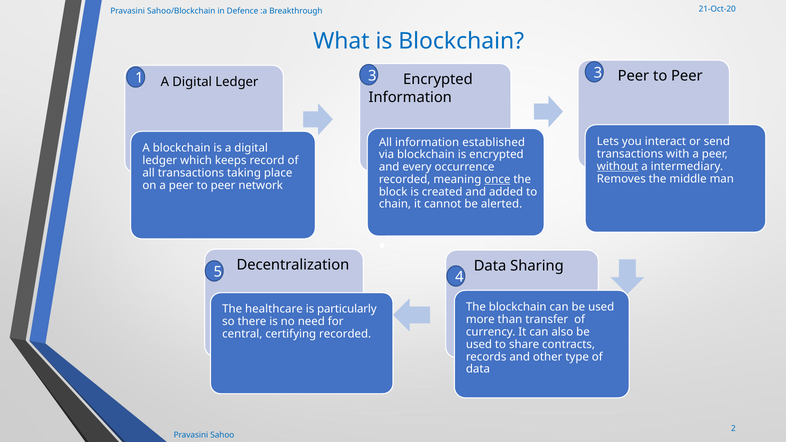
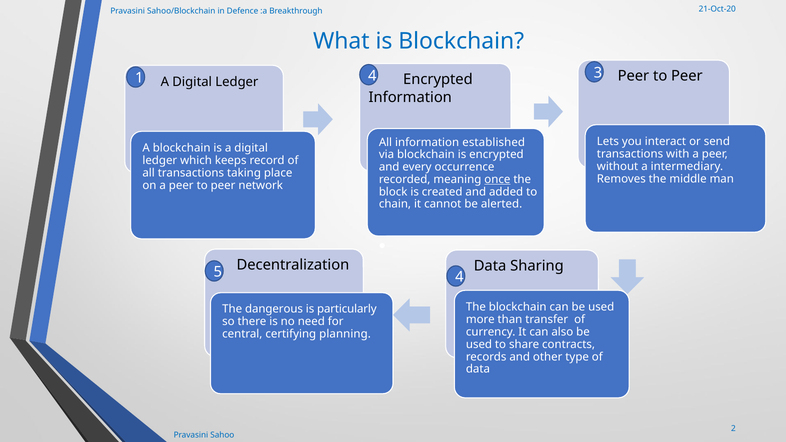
1 3: 3 -> 4 (372, 76)
without underline: present -> none (618, 166)
healthcare: healthcare -> dangerous (274, 309)
certifying recorded: recorded -> planning (345, 334)
